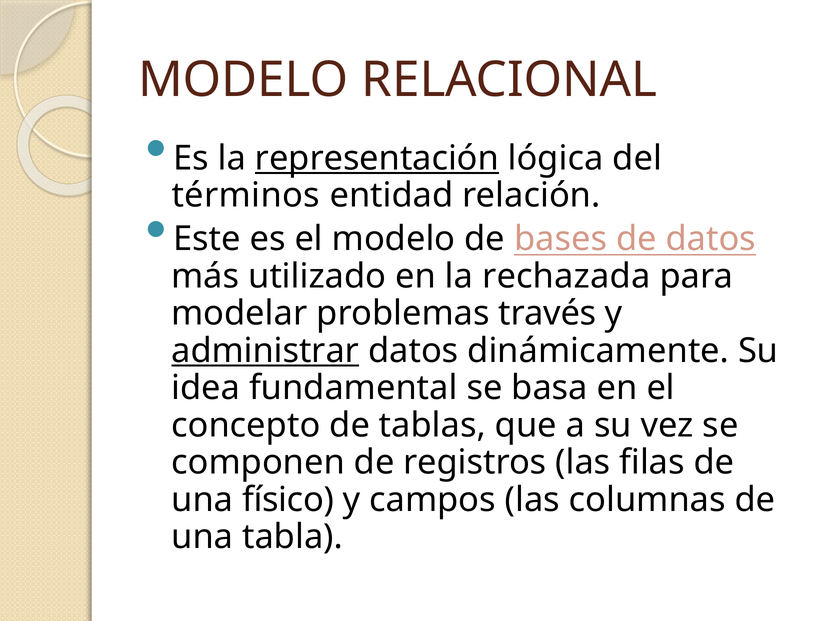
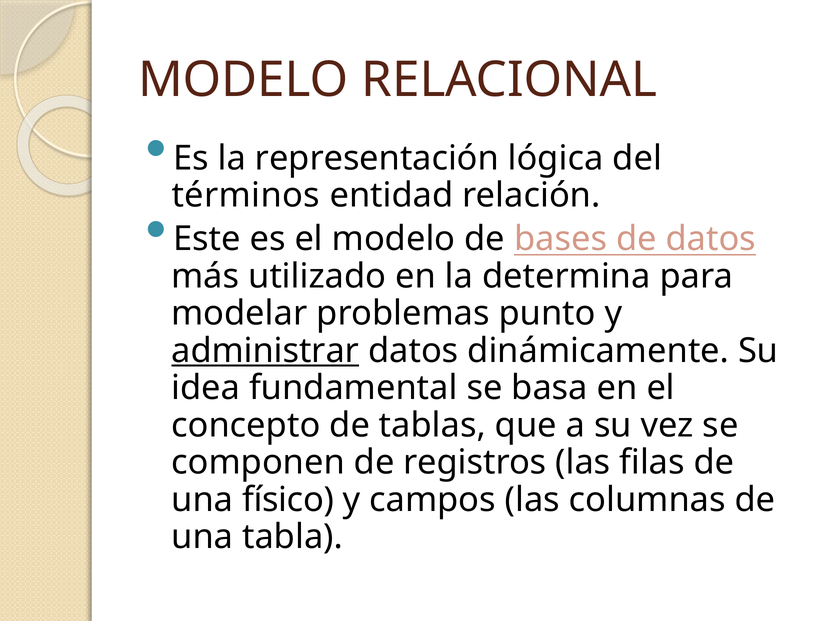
representación underline: present -> none (377, 158)
rechazada: rechazada -> determina (566, 276)
través: través -> punto (547, 314)
